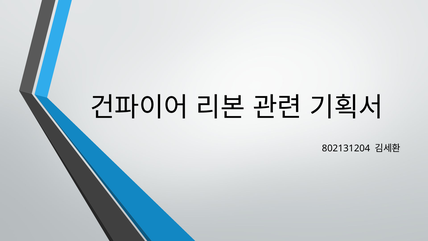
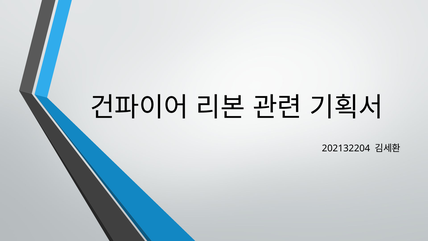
802131204: 802131204 -> 202132204 (346, 148)
